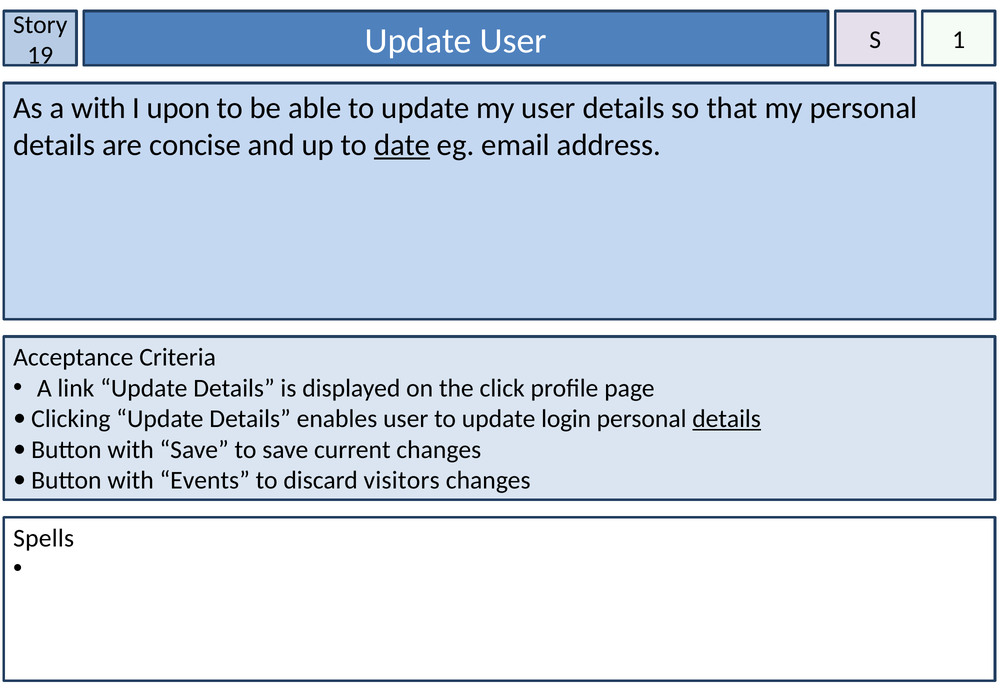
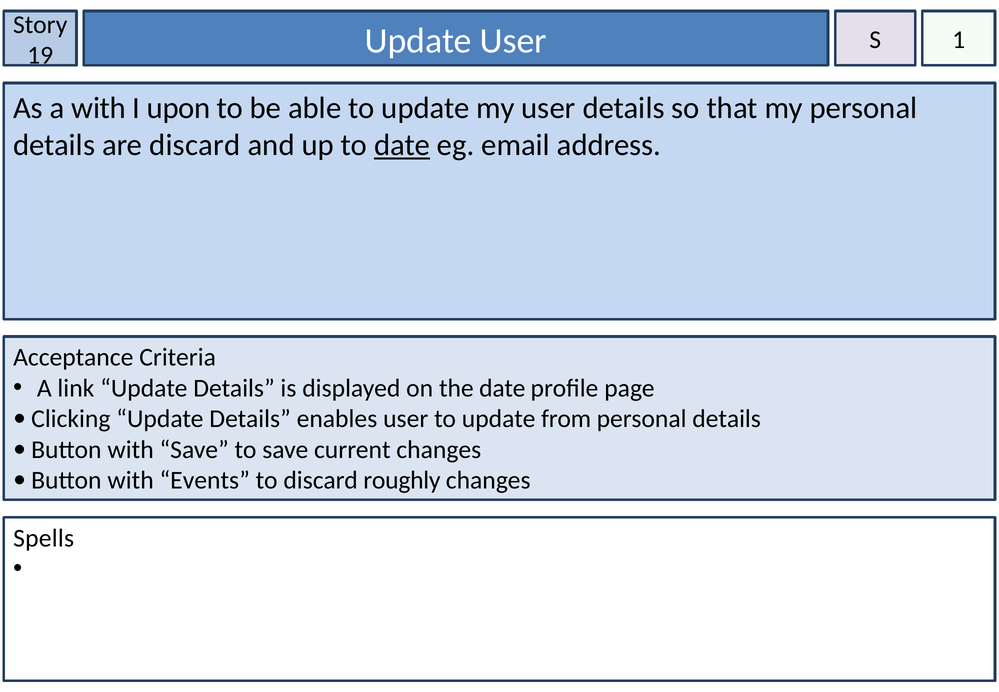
are concise: concise -> discard (195, 145)
the click: click -> date (502, 388)
login: login -> from (566, 419)
details underline: present -> none (727, 419)
visitors: visitors -> roughly (402, 480)
